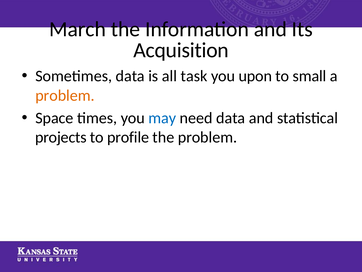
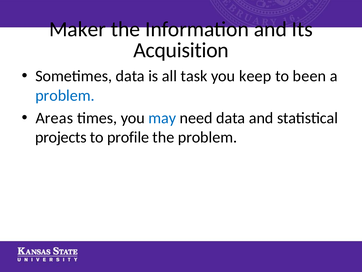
March: March -> Maker (78, 29)
upon: upon -> keep (255, 76)
small: small -> been (309, 76)
problem colour: orange -> blue (65, 95)
Space: Space -> Areas (54, 118)
